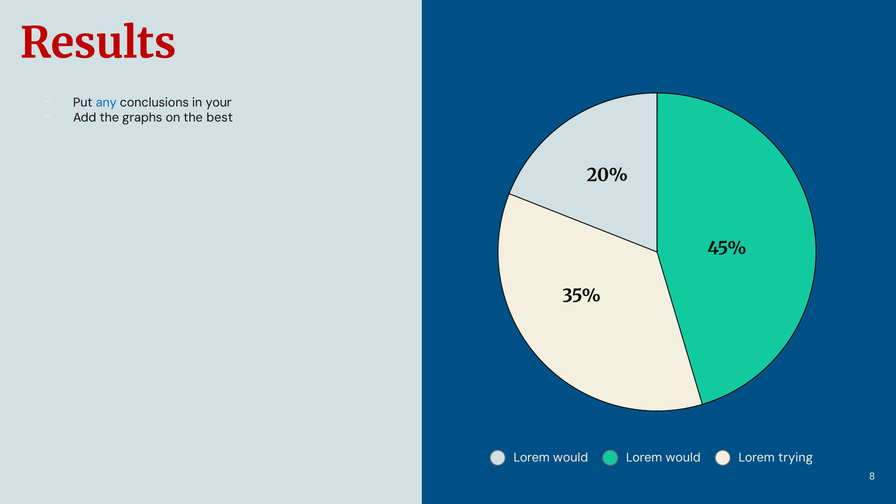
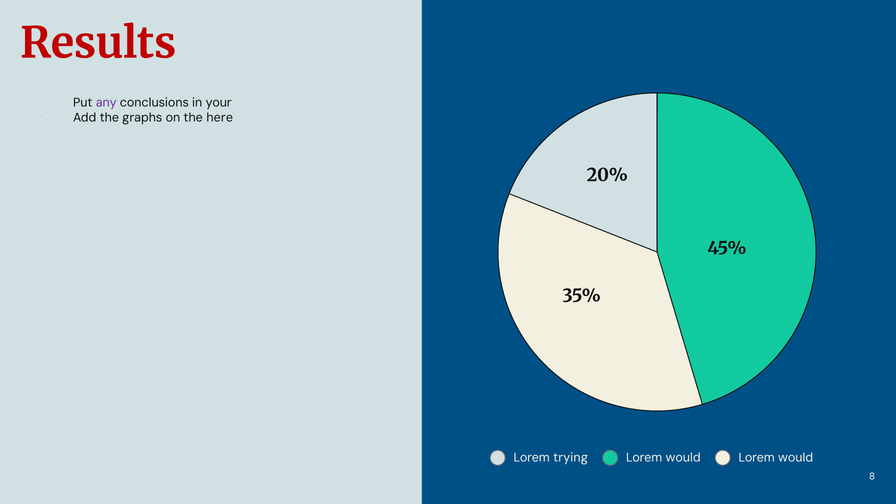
any colour: blue -> purple (106, 103)
best: best -> here (220, 117)
would: would -> trying (571, 458)
trying: trying -> would (796, 458)
